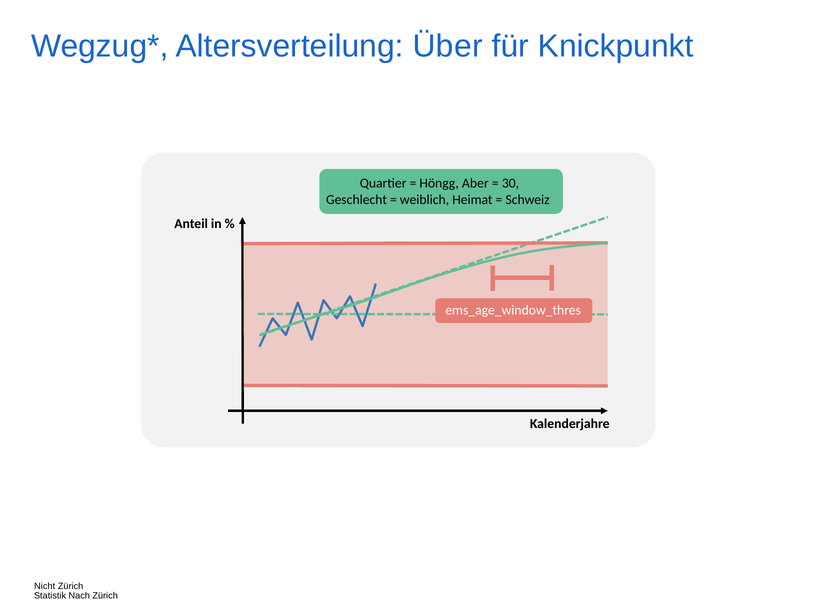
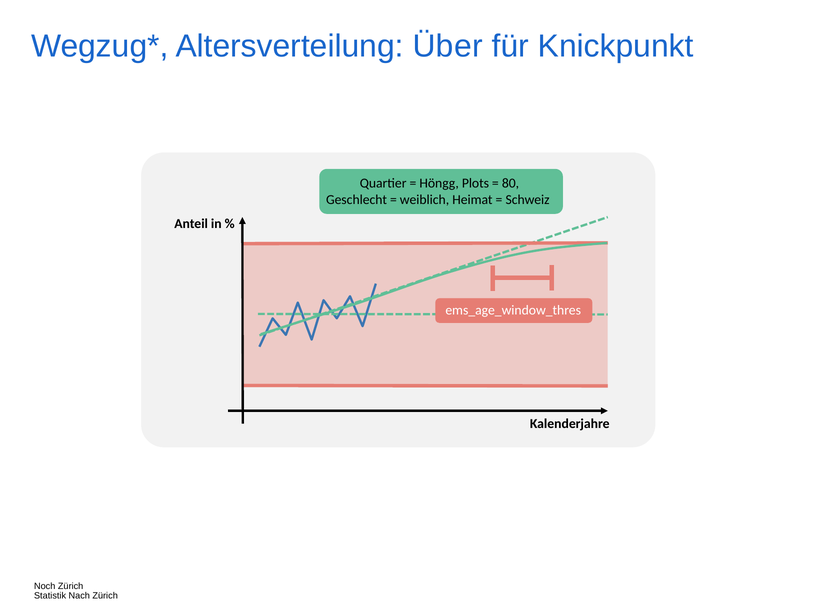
Aber: Aber -> Plots (475, 183)
30: 30 -> 80 (510, 183)
Nicht: Nicht -> Noch (45, 586)
